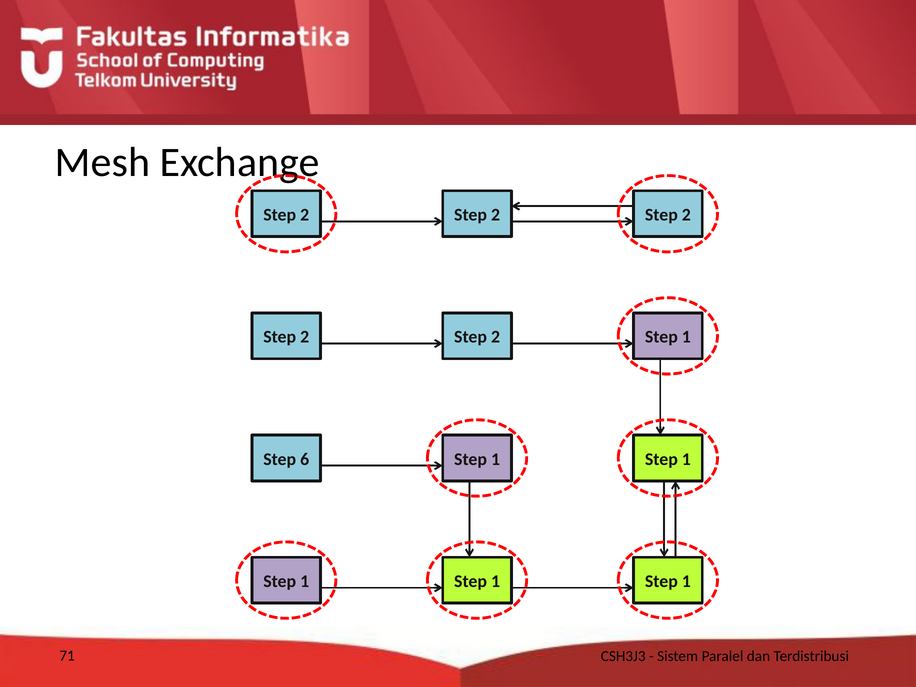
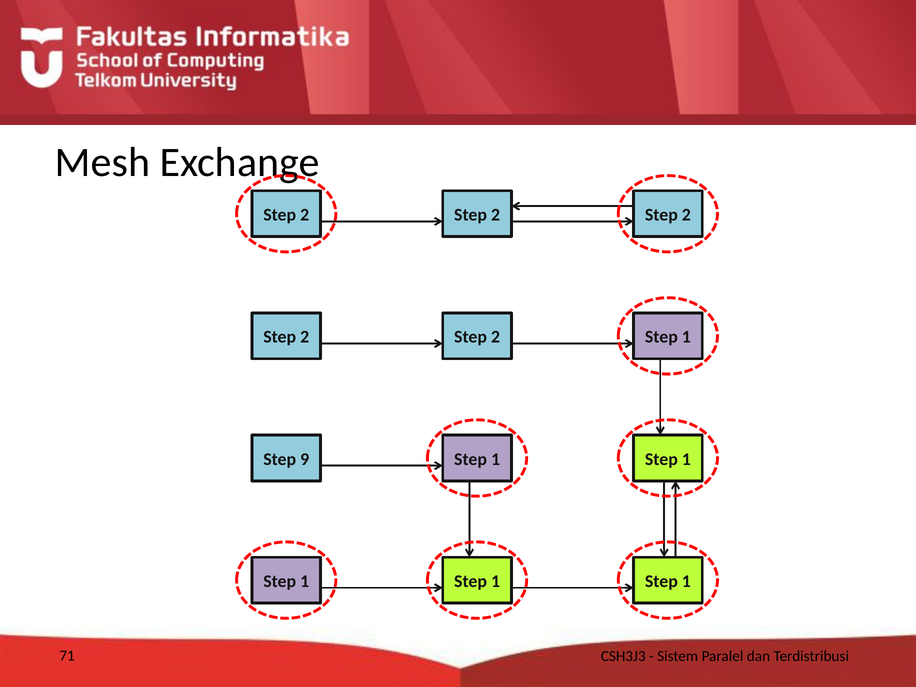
6: 6 -> 9 (305, 459)
